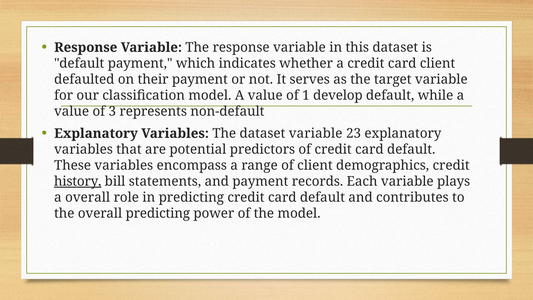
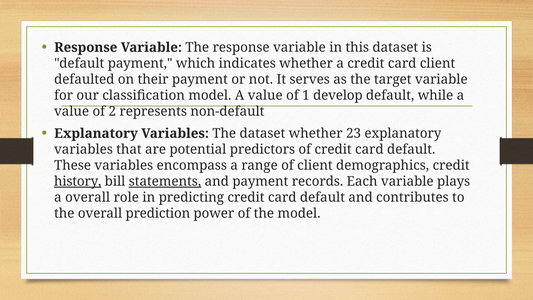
3: 3 -> 2 (112, 111)
dataset variable: variable -> whether (316, 133)
statements underline: none -> present (165, 181)
overall predicting: predicting -> prediction (158, 213)
